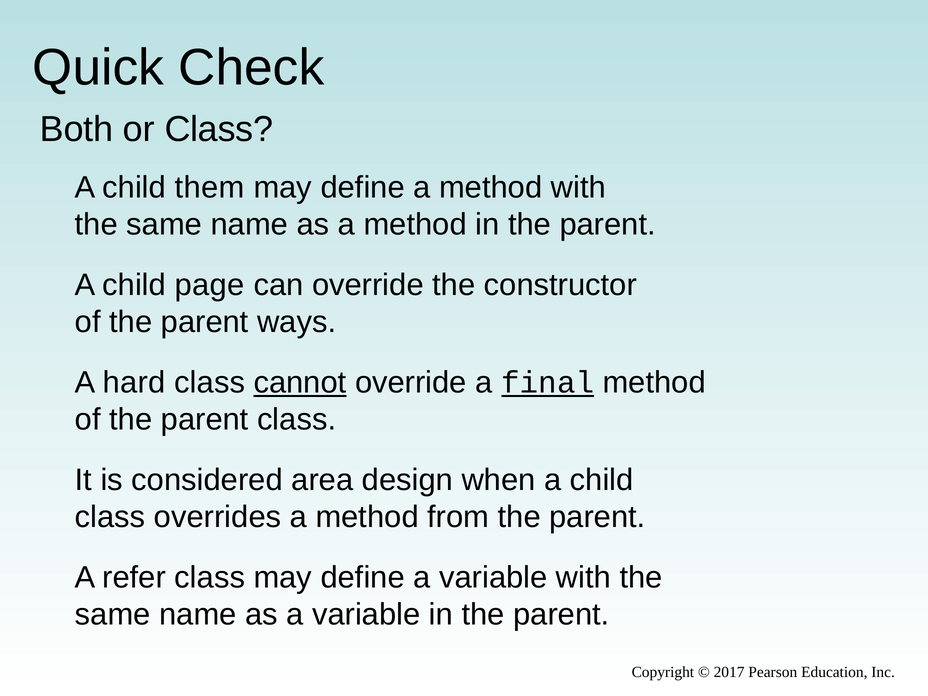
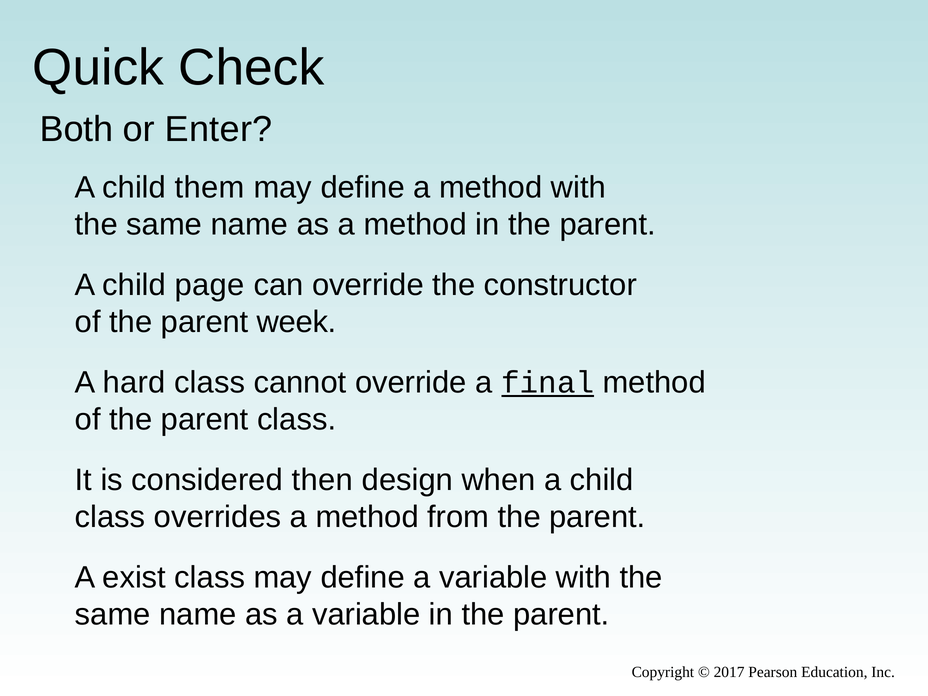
or Class: Class -> Enter (219, 129)
ways: ways -> week (297, 322)
cannot underline: present -> none (300, 383)
area: area -> then (322, 480)
refer: refer -> exist (134, 577)
